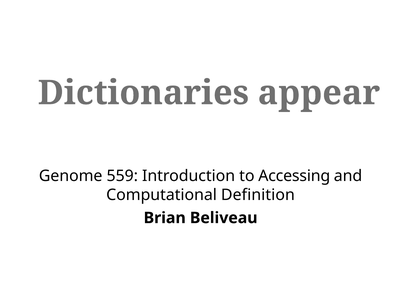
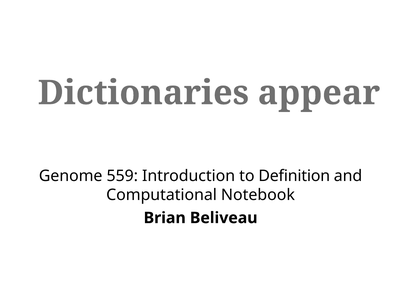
Accessing: Accessing -> Definition (294, 176)
Definition: Definition -> Notebook (258, 195)
